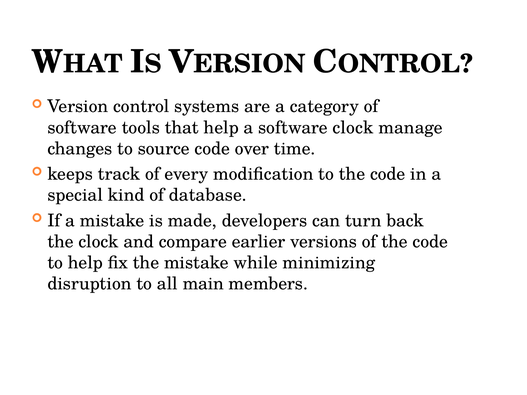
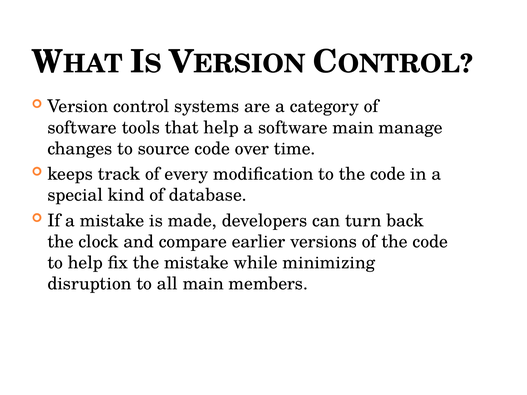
software clock: clock -> main (353, 128)
